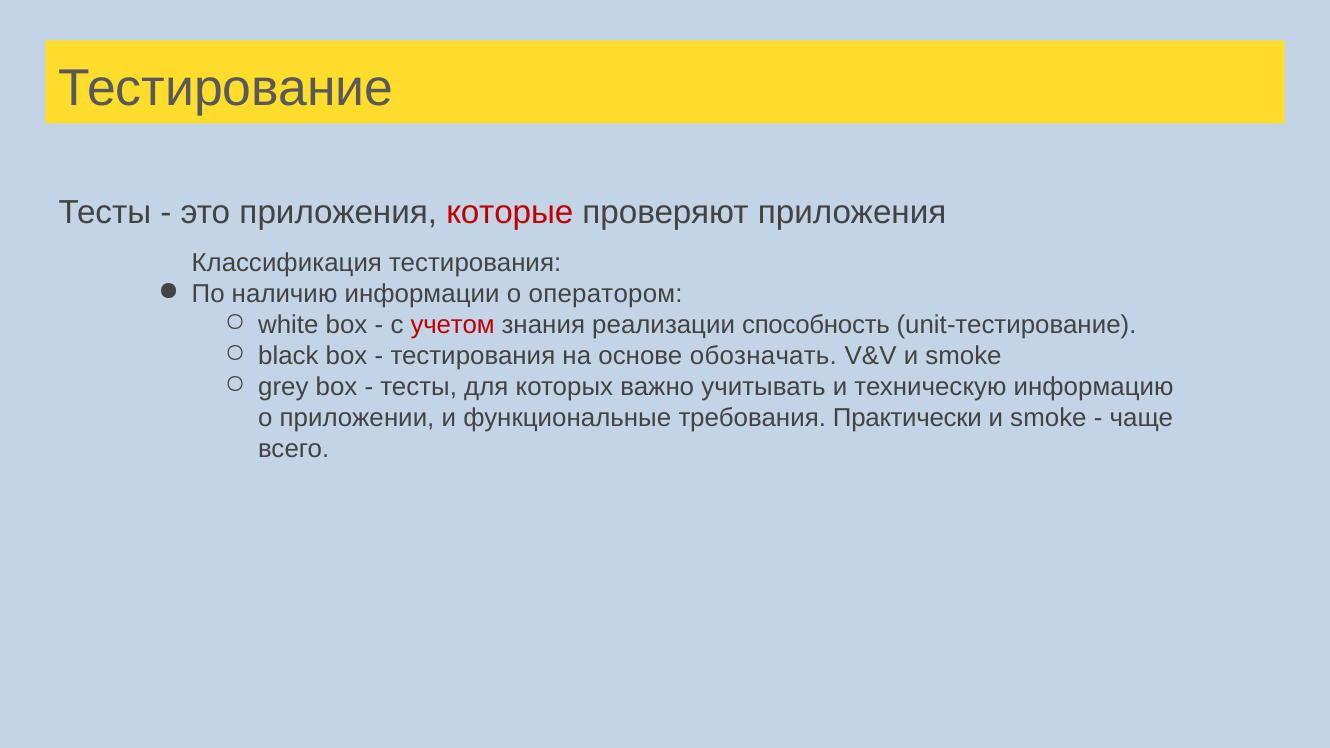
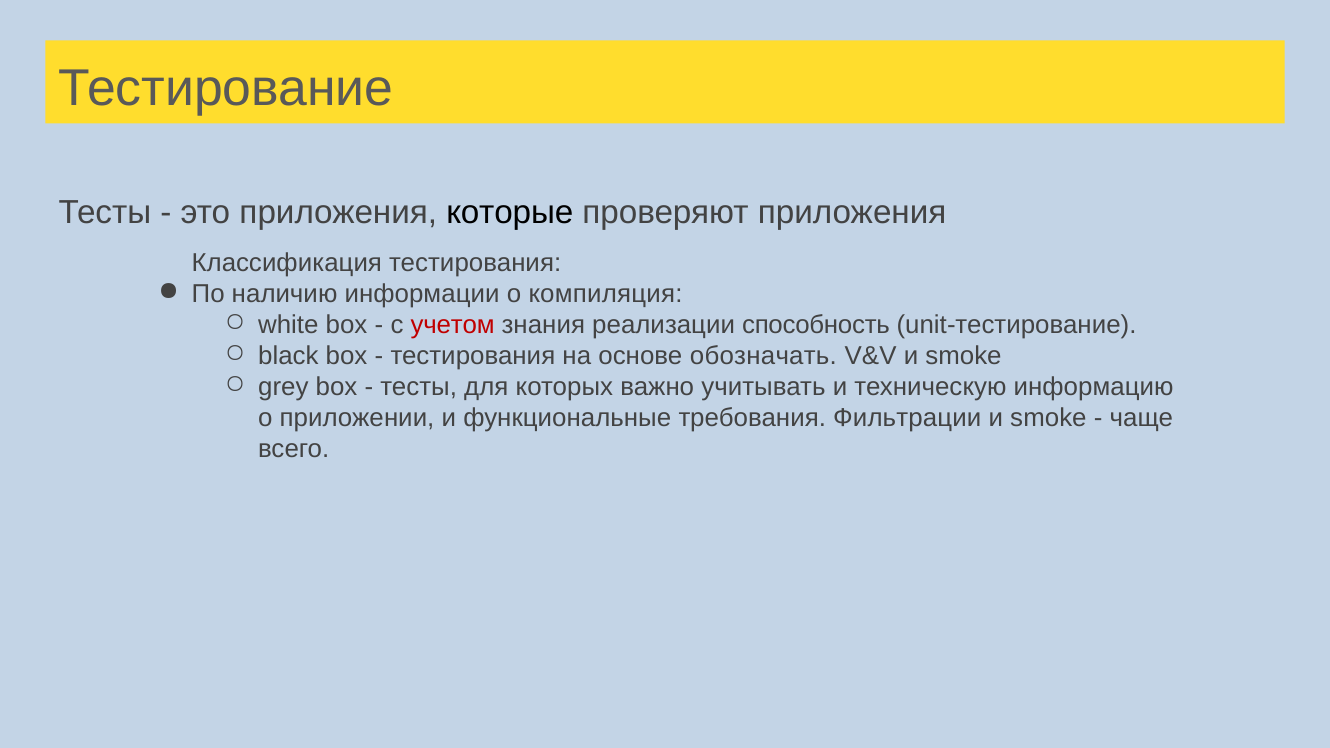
которые colour: red -> black (510, 213)
оператором: оператором -> компиляция (606, 294)
Практически: Практически -> Фильтрации (907, 418)
